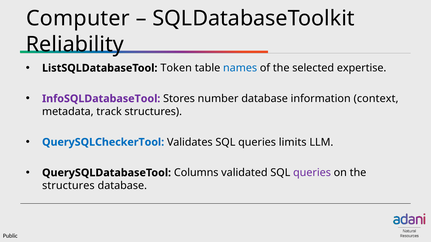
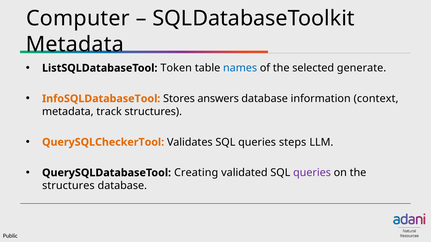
Reliability: Reliability -> Metadata (75, 44)
expertise: expertise -> generate (362, 68)
InfoSQLDatabaseTool colour: purple -> orange (101, 99)
number: number -> answers (218, 99)
QuerySQLCheckerTool colour: blue -> orange (103, 142)
limits: limits -> steps (293, 142)
Columns: Columns -> Creating (196, 173)
